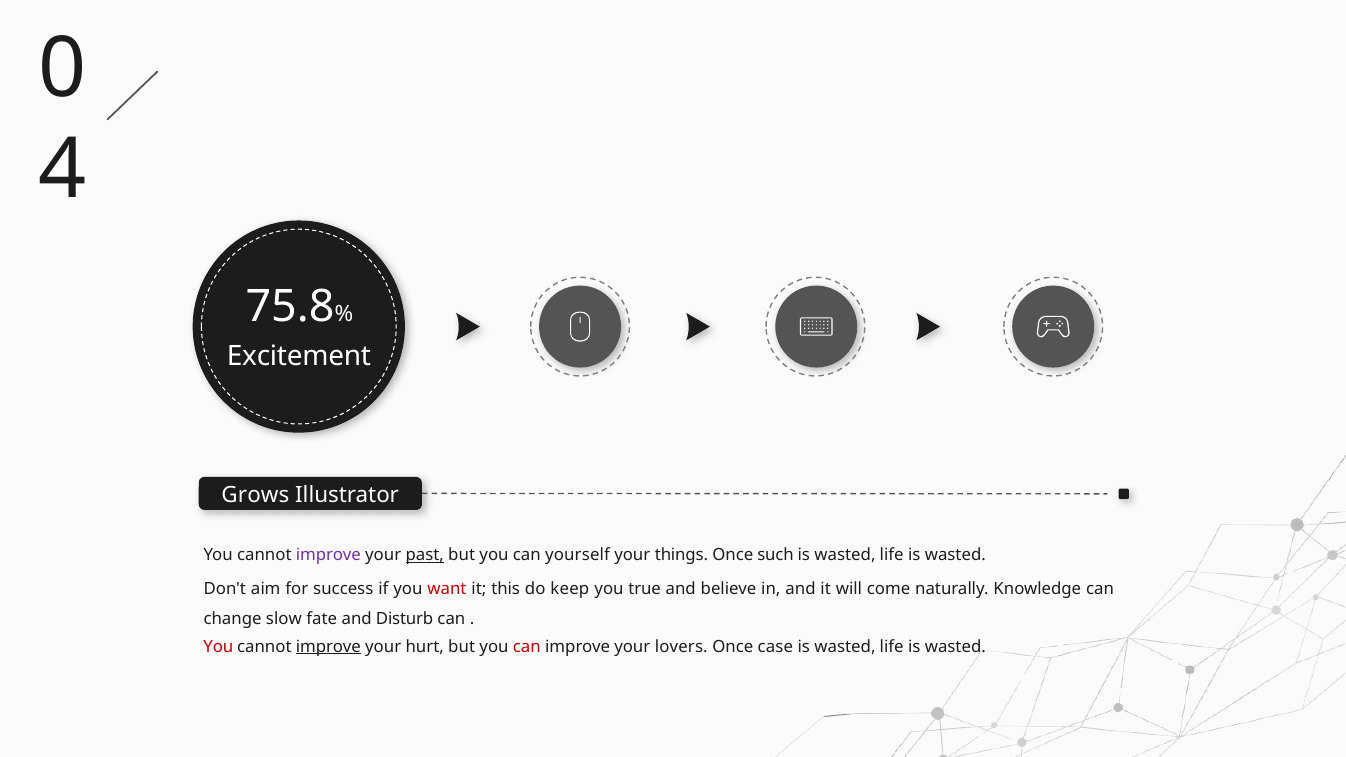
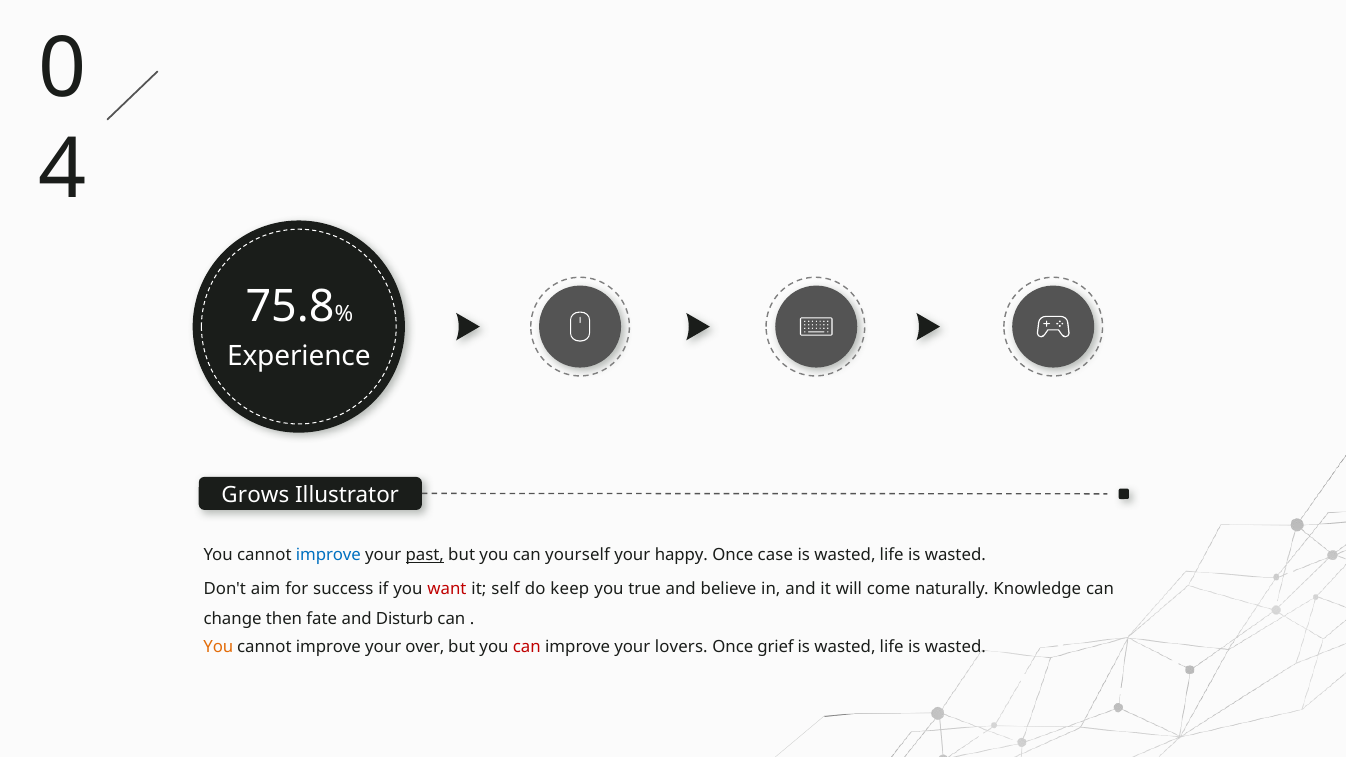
Excitement: Excitement -> Experience (299, 356)
improve colour: purple -> blue (328, 555)
things: things -> happy (681, 555)
such: such -> case (775, 555)
this: this -> self (506, 589)
slow: slow -> then (284, 619)
You colour: red -> orange (218, 647)
improve underline: present -> none (328, 647)
hurt: hurt -> over (425, 647)
case: case -> grief (776, 647)
